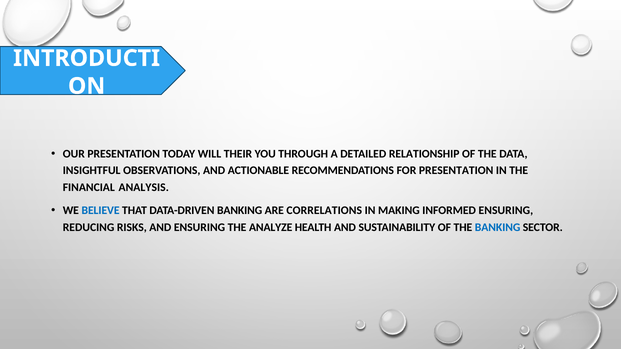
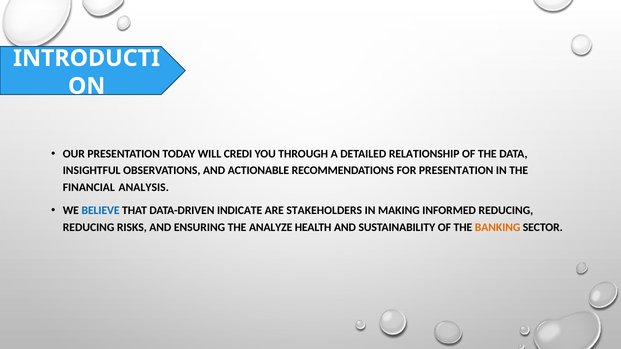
THEIR: THEIR -> CREDI (238, 154)
DATA-DRIVEN BANKING: BANKING -> INDICATE (240, 211)
CORRELATIONS: CORRELATIONS -> STAKEHOLDERS (324, 211)
INFORMED ENSURING: ENSURING -> REDUCING (506, 211)
BANKING colour: blue -> orange (498, 227)
